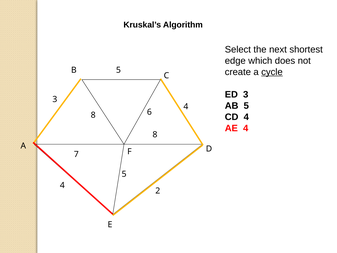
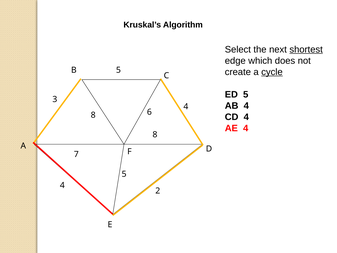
shortest underline: none -> present (306, 49)
ED 3: 3 -> 5 (246, 94)
AB 5: 5 -> 4 (246, 106)
